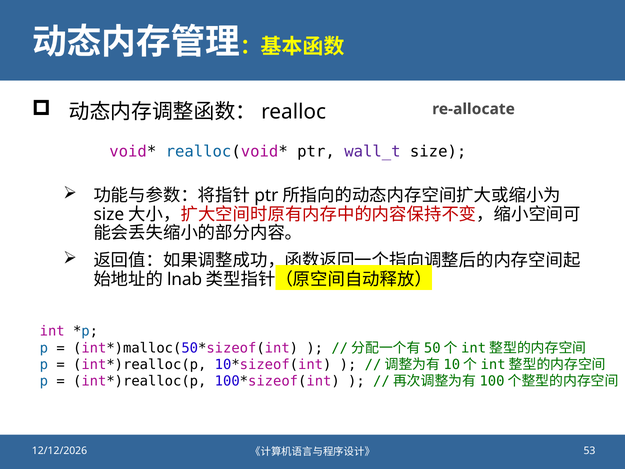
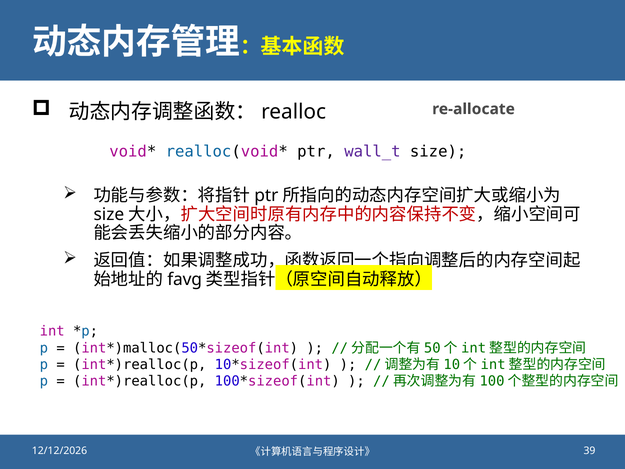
lnab: lnab -> favg (185, 279)
53: 53 -> 39 (589, 451)
